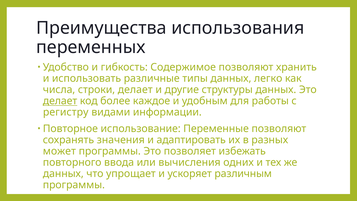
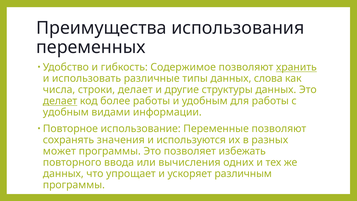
хранить underline: none -> present (296, 67)
легко: легко -> слова (268, 78)
более каждое: каждое -> работы (152, 101)
регистру: регистру -> удобным (66, 112)
адаптировать: адаптировать -> используются (191, 140)
